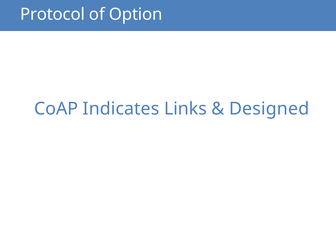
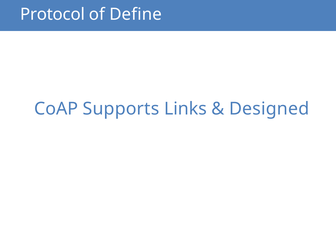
Option: Option -> Define (136, 14)
Indicates: Indicates -> Supports (121, 109)
